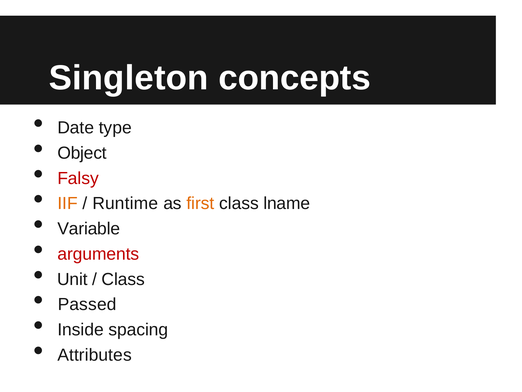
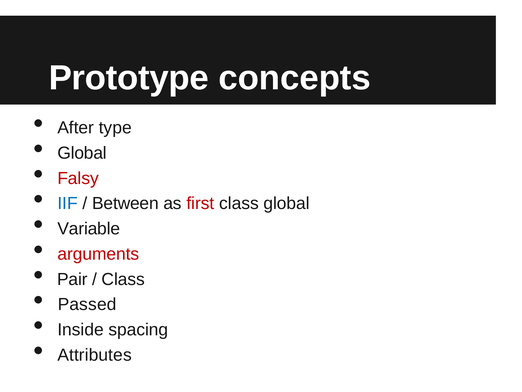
Singleton: Singleton -> Prototype (129, 78)
Date: Date -> After (76, 128)
Object: Object -> Global (82, 153)
IIF colour: orange -> blue (68, 203)
Runtime: Runtime -> Between (125, 203)
first colour: orange -> red (200, 203)
class lname: lname -> global (287, 203)
Unit: Unit -> Pair (72, 279)
